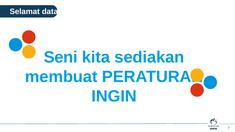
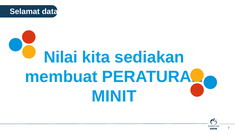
Seni: Seni -> Nilai (61, 57)
INGIN: INGIN -> MINIT (114, 96)
